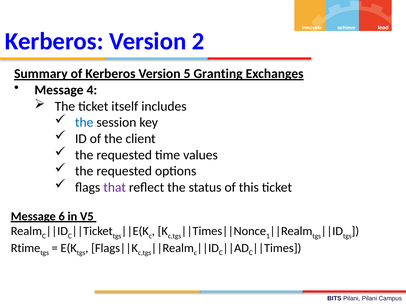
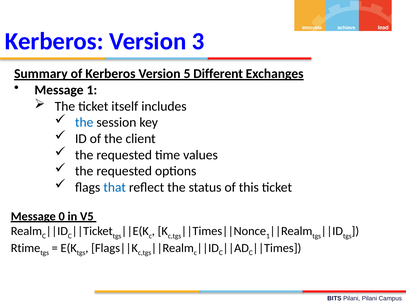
2: 2 -> 3 (198, 41)
Granting: Granting -> Different (218, 74)
Message 4: 4 -> 1 (92, 90)
that colour: purple -> blue (115, 188)
6: 6 -> 0 (62, 217)
